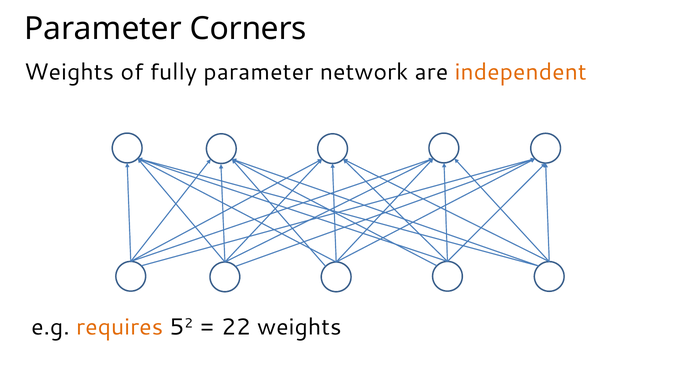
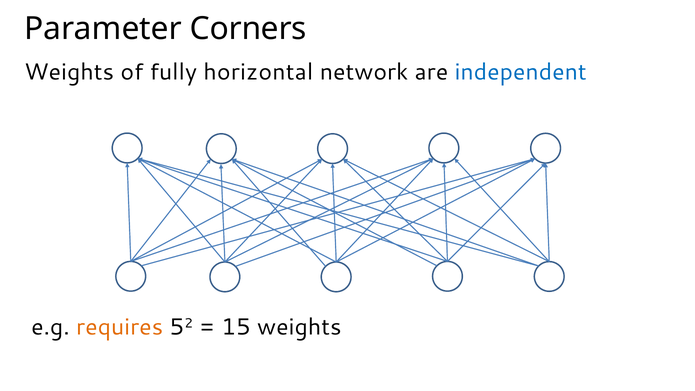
fully parameter: parameter -> horizontal (258, 72)
independent colour: orange -> blue (521, 72)
22: 22 -> 15 (236, 327)
